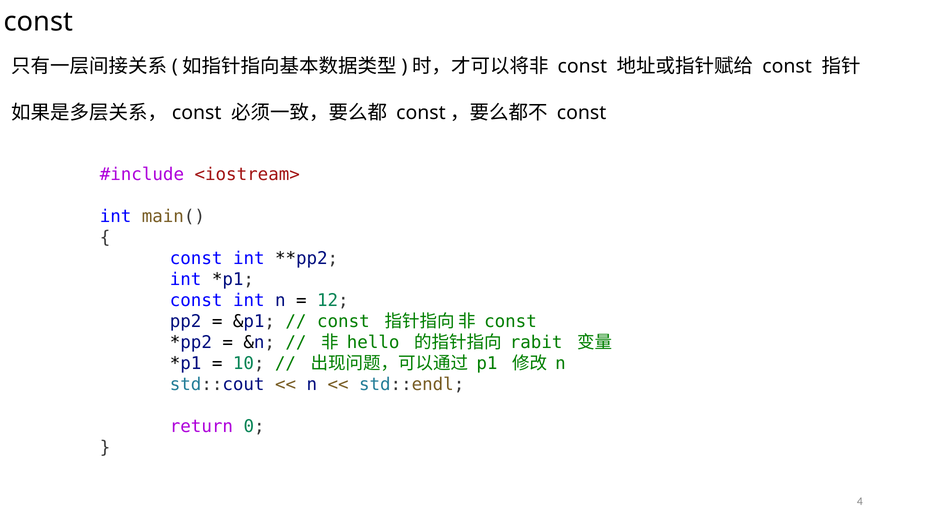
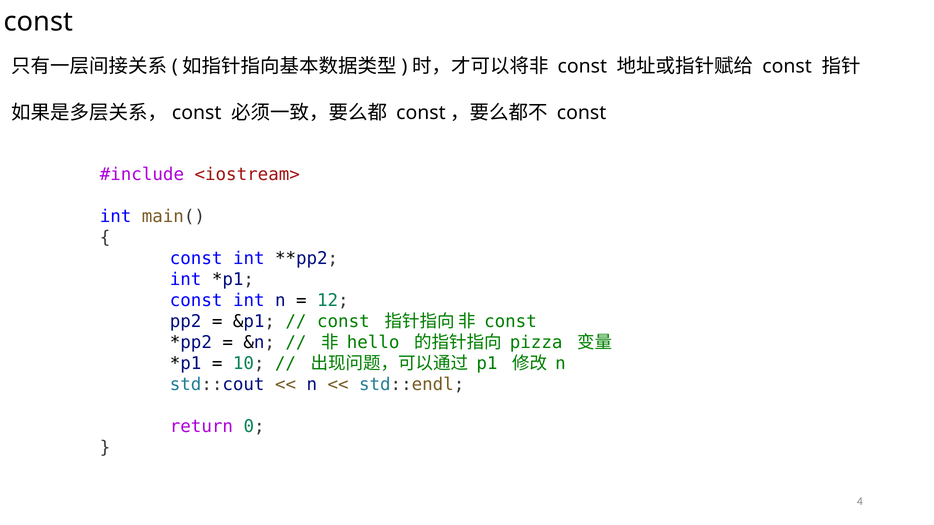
rabit: rabit -> pizza (536, 343)
